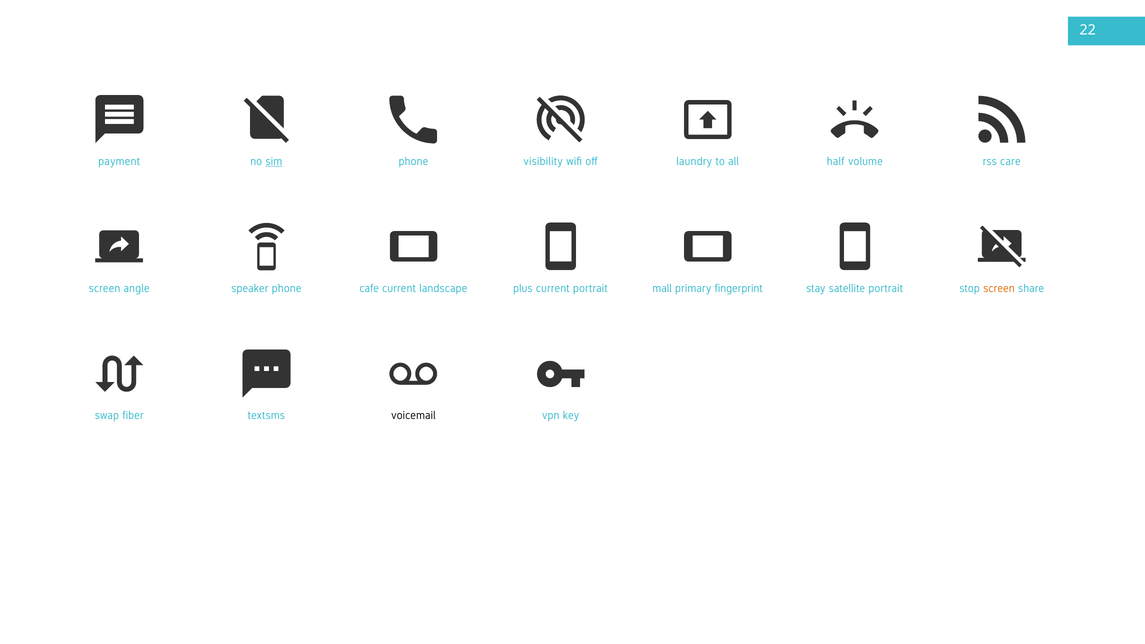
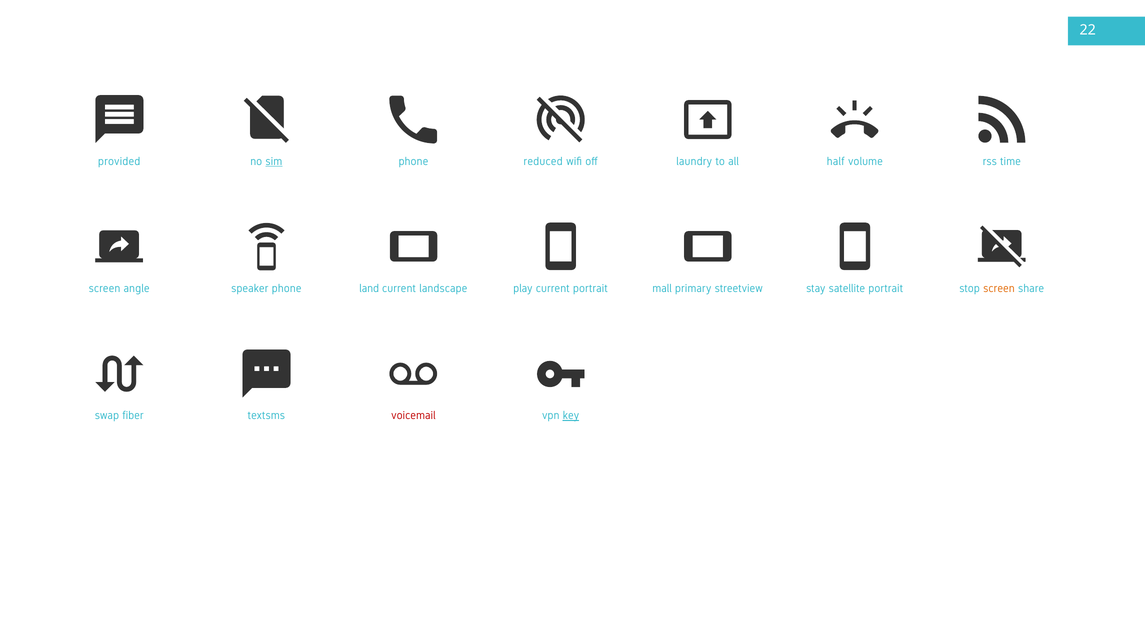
payment: payment -> provided (119, 161)
visibility: visibility -> reduced (543, 161)
care: care -> time (1010, 161)
cafe: cafe -> land (369, 289)
plus: plus -> play (523, 289)
fingerprint: fingerprint -> streetview (739, 289)
voicemail colour: black -> red (413, 416)
key underline: none -> present (571, 416)
